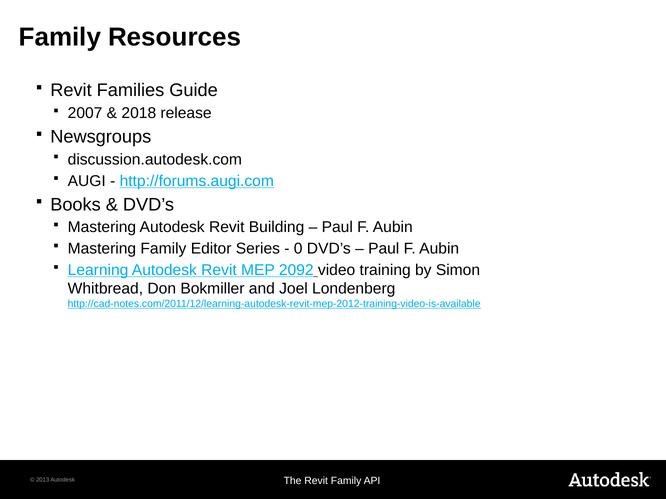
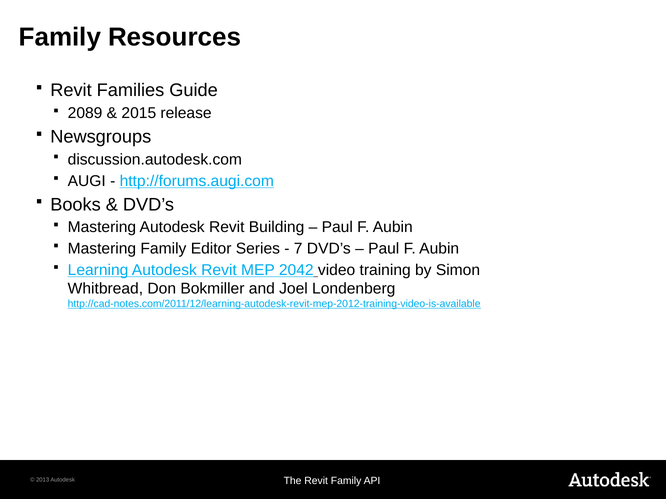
2007: 2007 -> 2089 (85, 113)
2018: 2018 -> 2015 (139, 113)
0: 0 -> 7 (298, 249)
2092: 2092 -> 2042 (296, 270)
